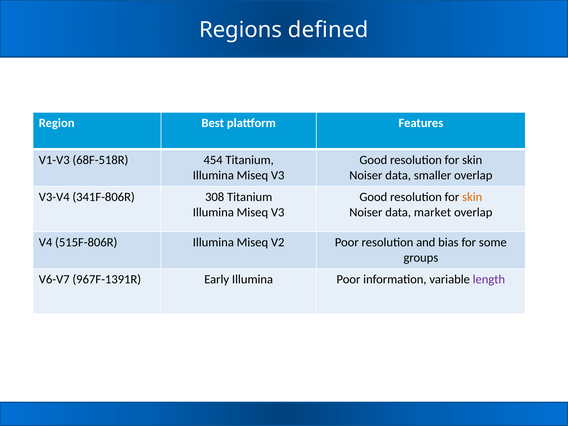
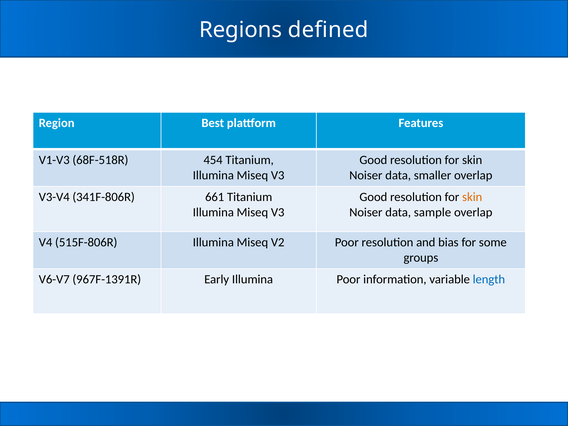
308: 308 -> 661 (215, 197)
market: market -> sample (432, 212)
length colour: purple -> blue (489, 279)
